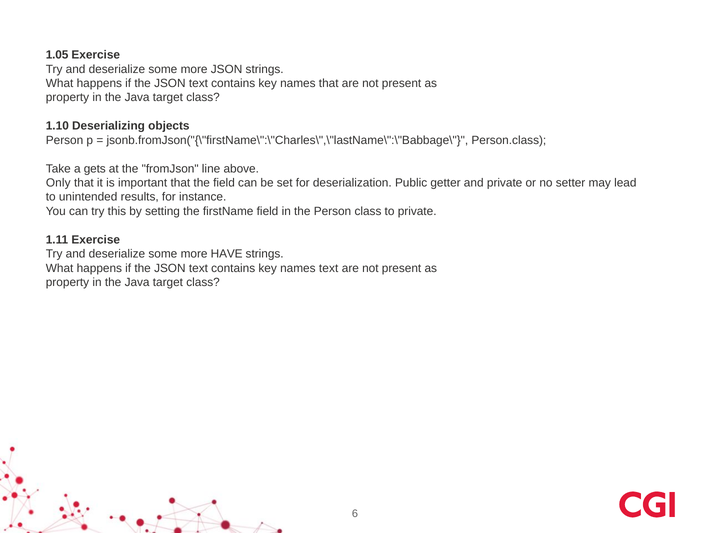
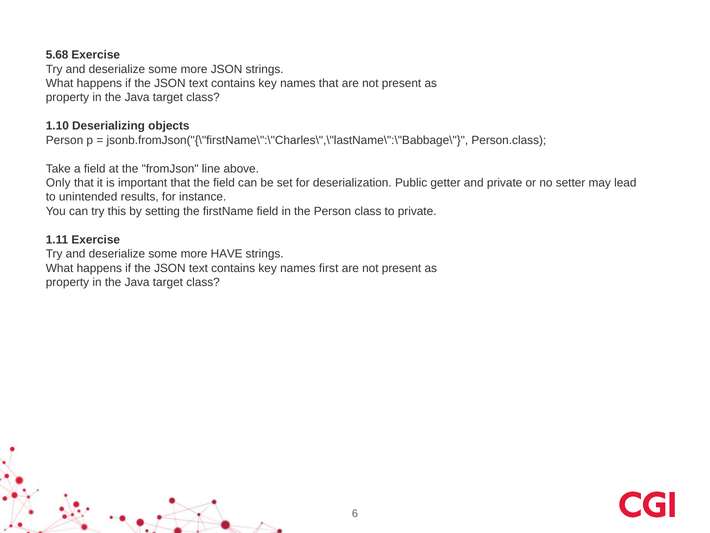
1.05: 1.05 -> 5.68 (57, 55)
a gets: gets -> field (95, 168)
names text: text -> first (329, 268)
